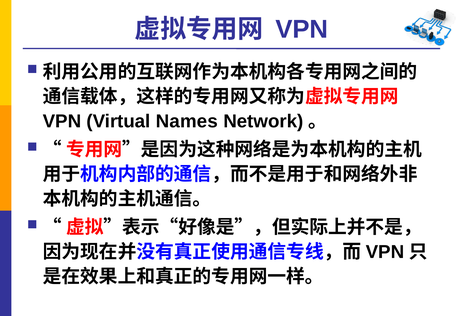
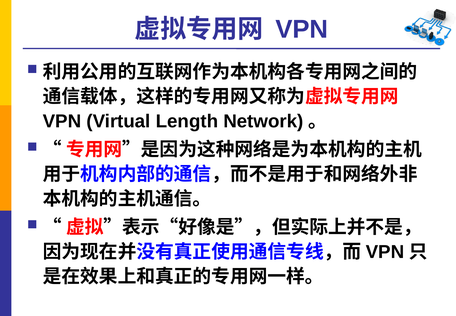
Names: Names -> Length (187, 121)
